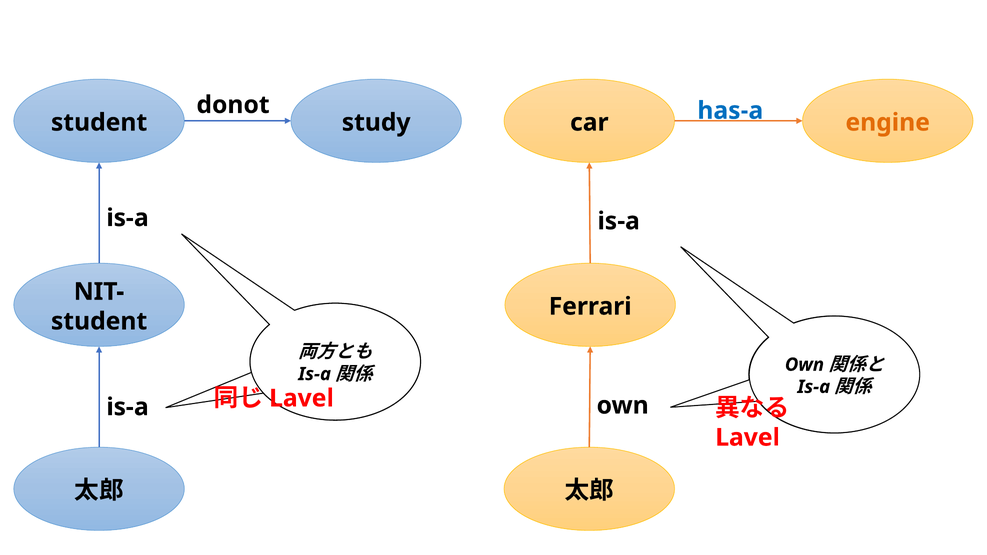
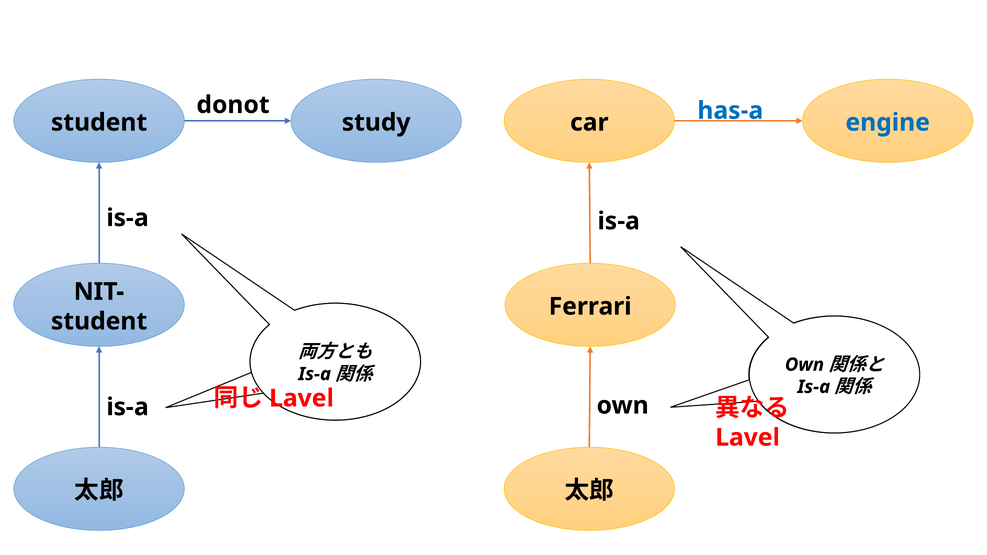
engine colour: orange -> blue (888, 123)
